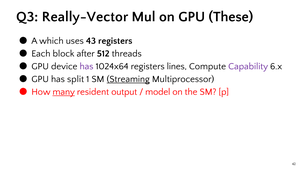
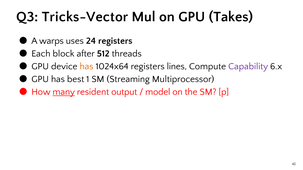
Really-Vector: Really-Vector -> Tricks-Vector (85, 17)
These: These -> Takes (231, 17)
which: which -> warps (51, 41)
43: 43 -> 24 (91, 41)
has colour: purple -> orange (86, 66)
split: split -> best (76, 79)
Streaming underline: present -> none (128, 79)
